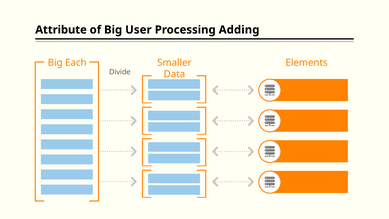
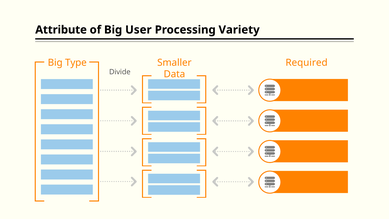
Adding: Adding -> Variety (239, 30)
Each: Each -> Type (76, 63)
Elements: Elements -> Required (307, 63)
